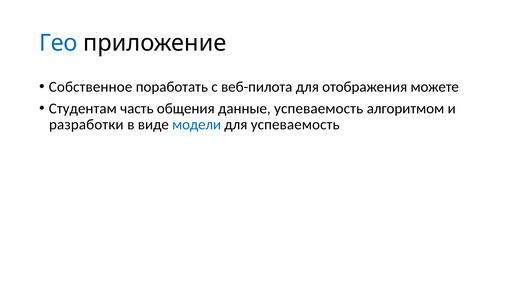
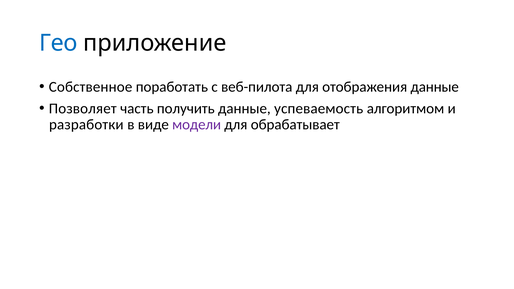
отображения можете: можете -> данные (435, 87)
Студентам: Студентам -> Позволяет (83, 108)
общения: общения -> получить (186, 108)
модели colour: blue -> purple (197, 125)
для успеваемость: успеваемость -> обрабатывает (295, 125)
